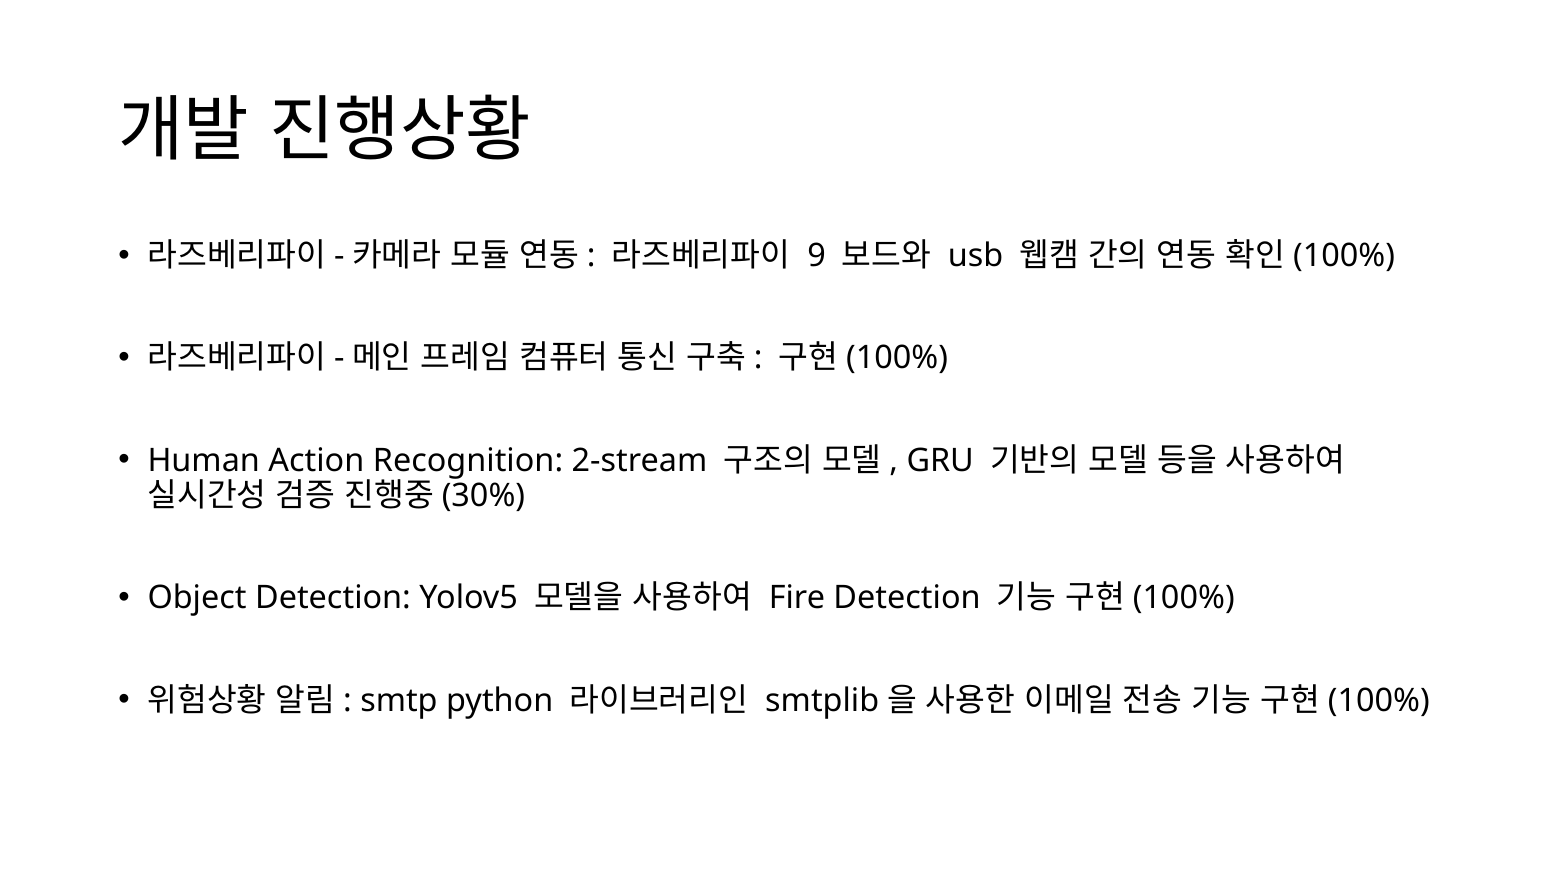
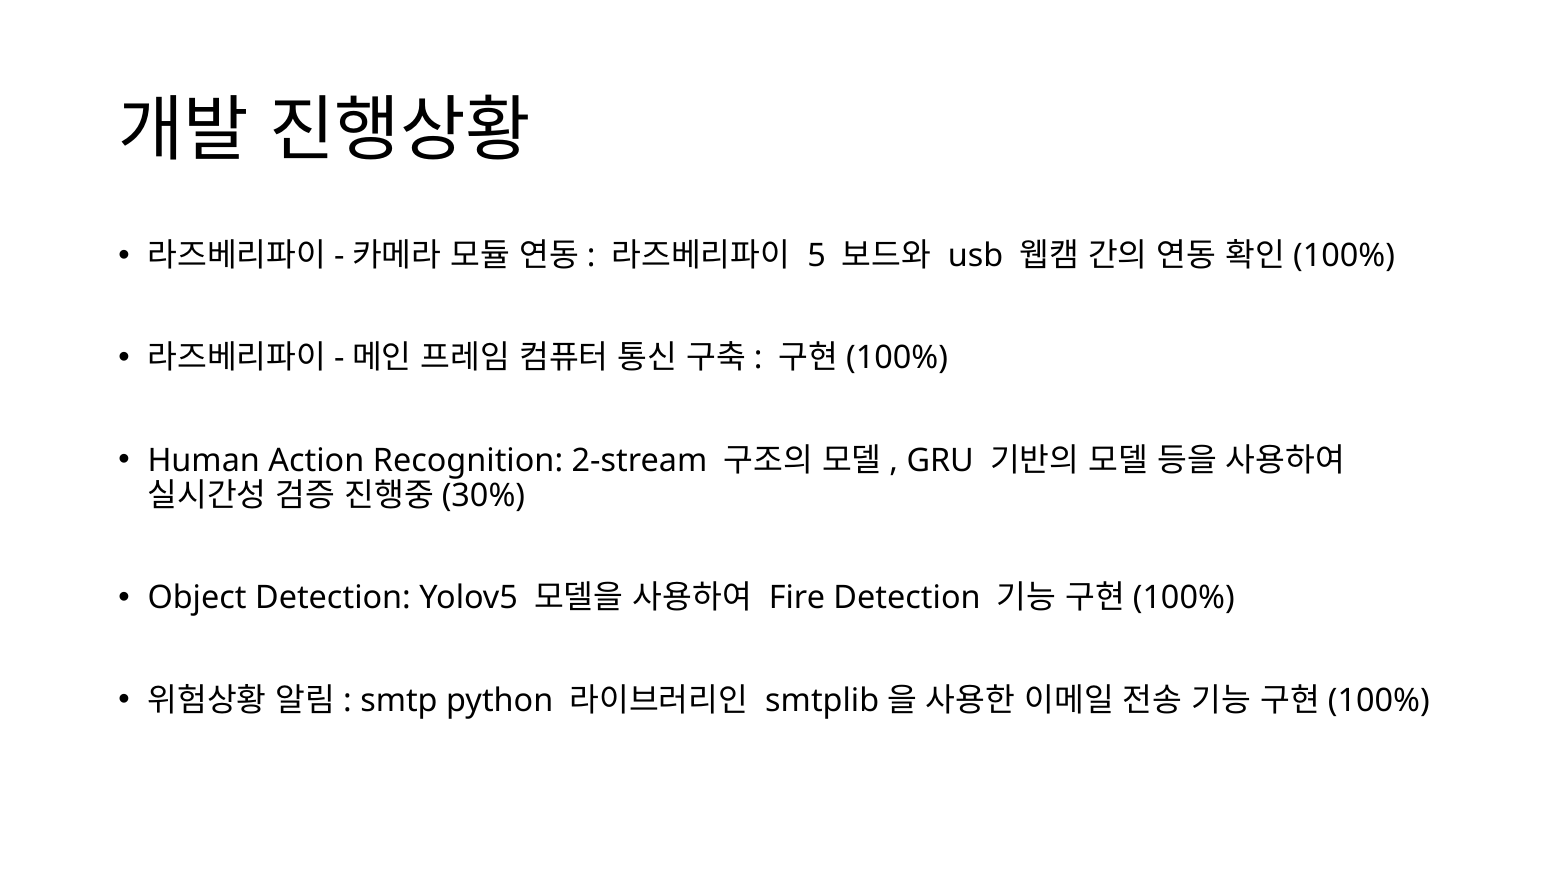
9: 9 -> 5 (817, 256)
